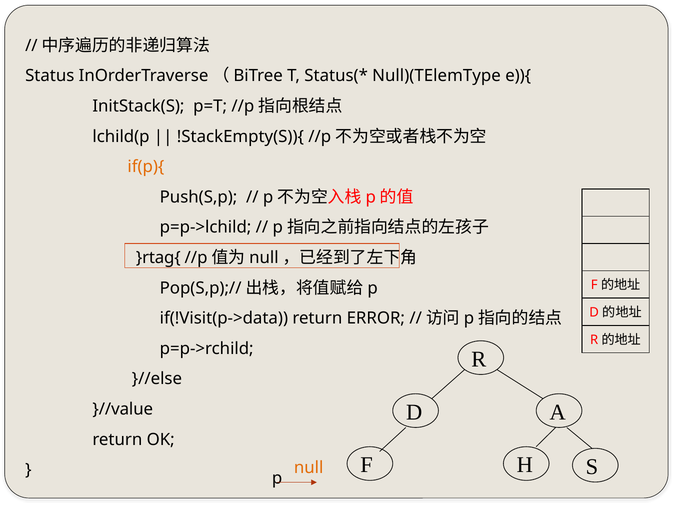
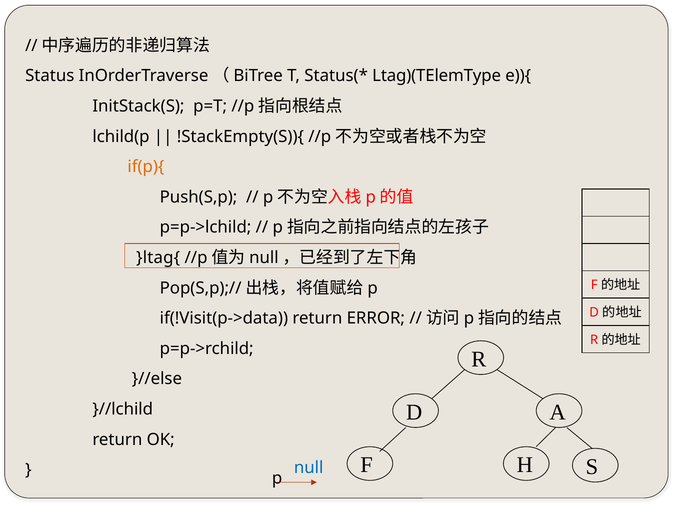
Null)(TElemType: Null)(TElemType -> Ltag)(TElemType (437, 76)
}rtag{: }rtag{ -> }ltag{ (158, 258)
}//value: }//value -> }//lchild (123, 409)
null colour: orange -> blue (309, 468)
